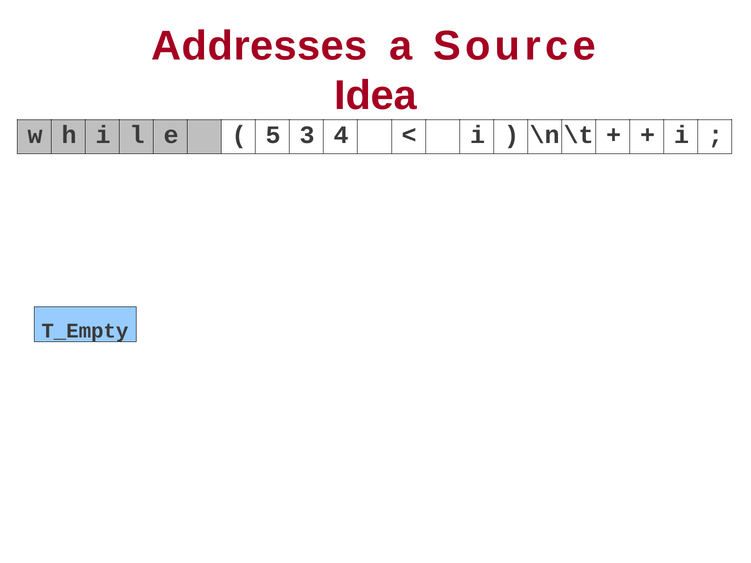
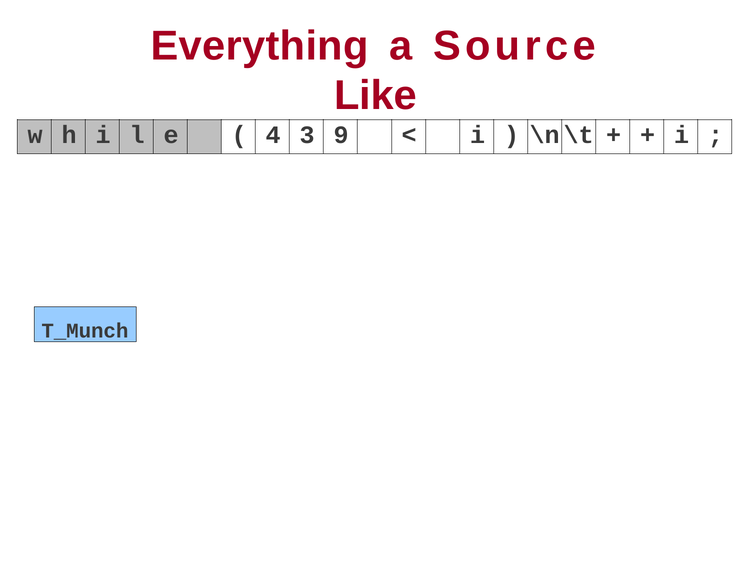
Addresses: Addresses -> Everything (260, 46)
Idea: Idea -> Like (376, 96)
5: 5 -> 4 (273, 135)
4: 4 -> 9 (341, 135)
T_Empty: T_Empty -> T_Munch (85, 331)
